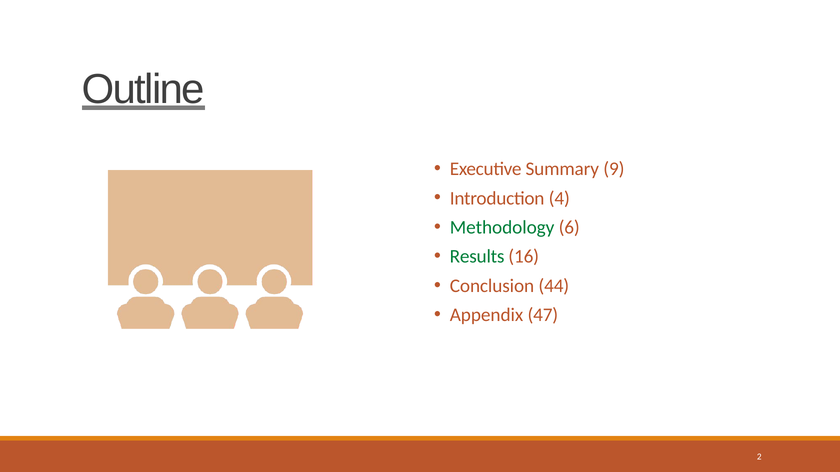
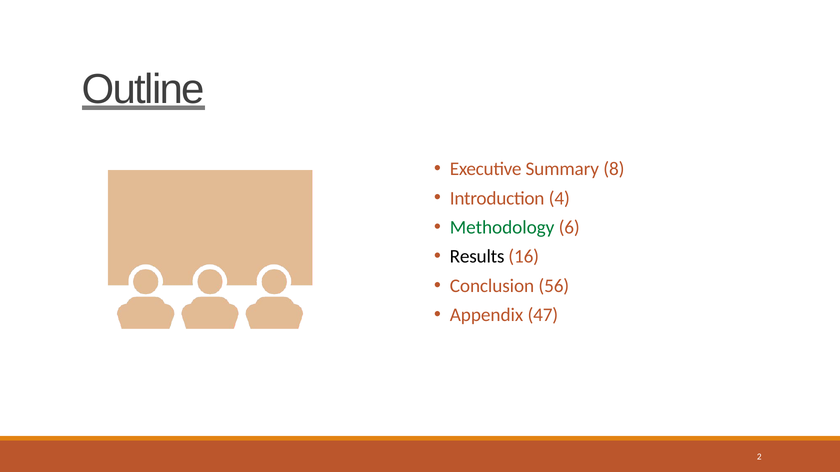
9: 9 -> 8 (614, 169)
Results colour: green -> black (477, 257)
44: 44 -> 56 (554, 286)
